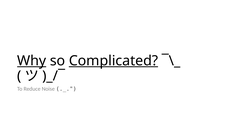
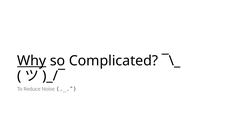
Complicated underline: present -> none (113, 61)
